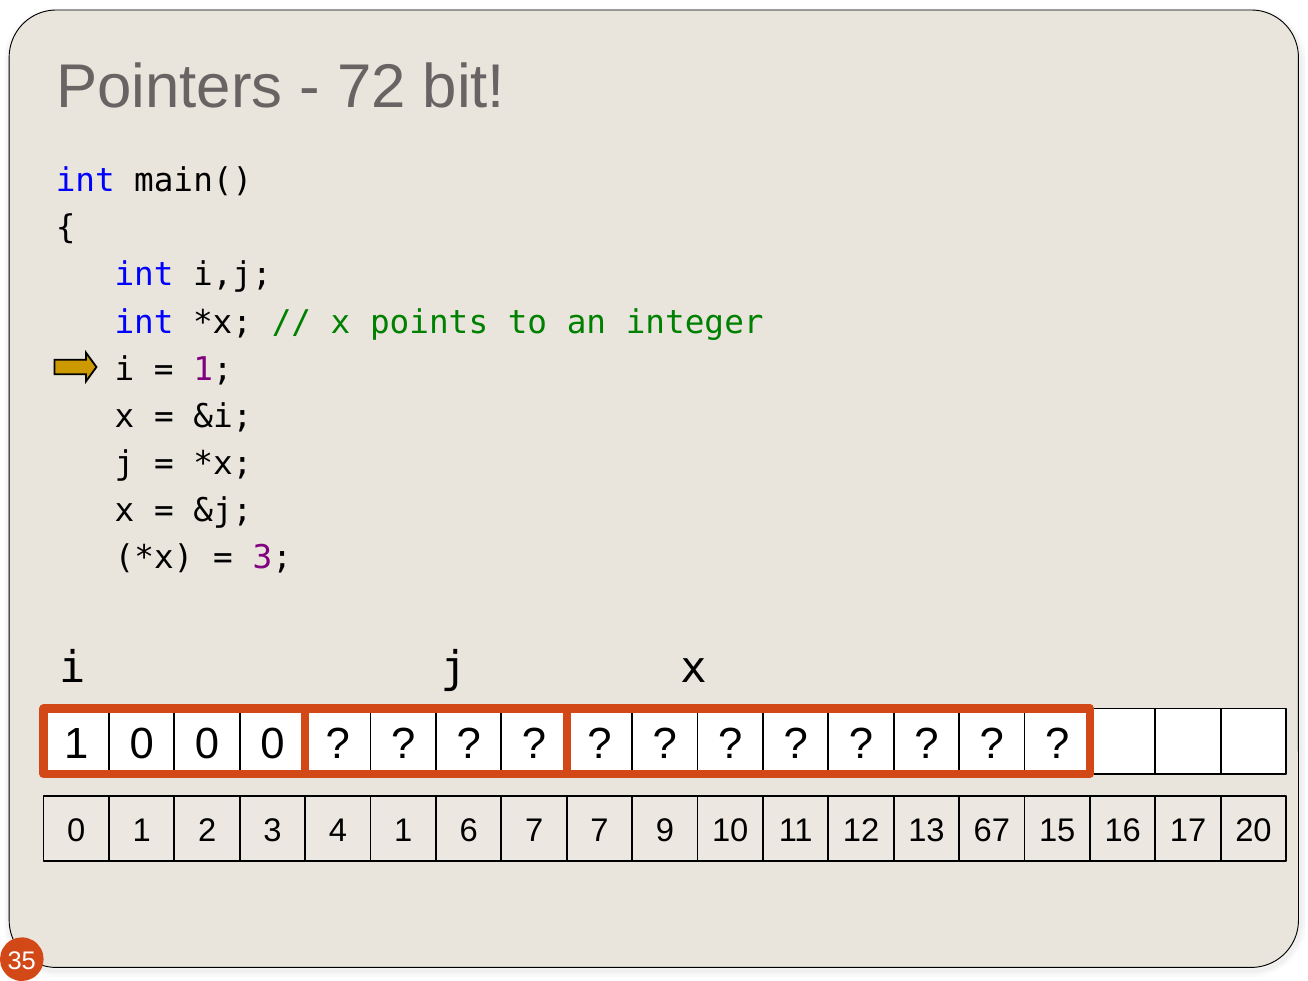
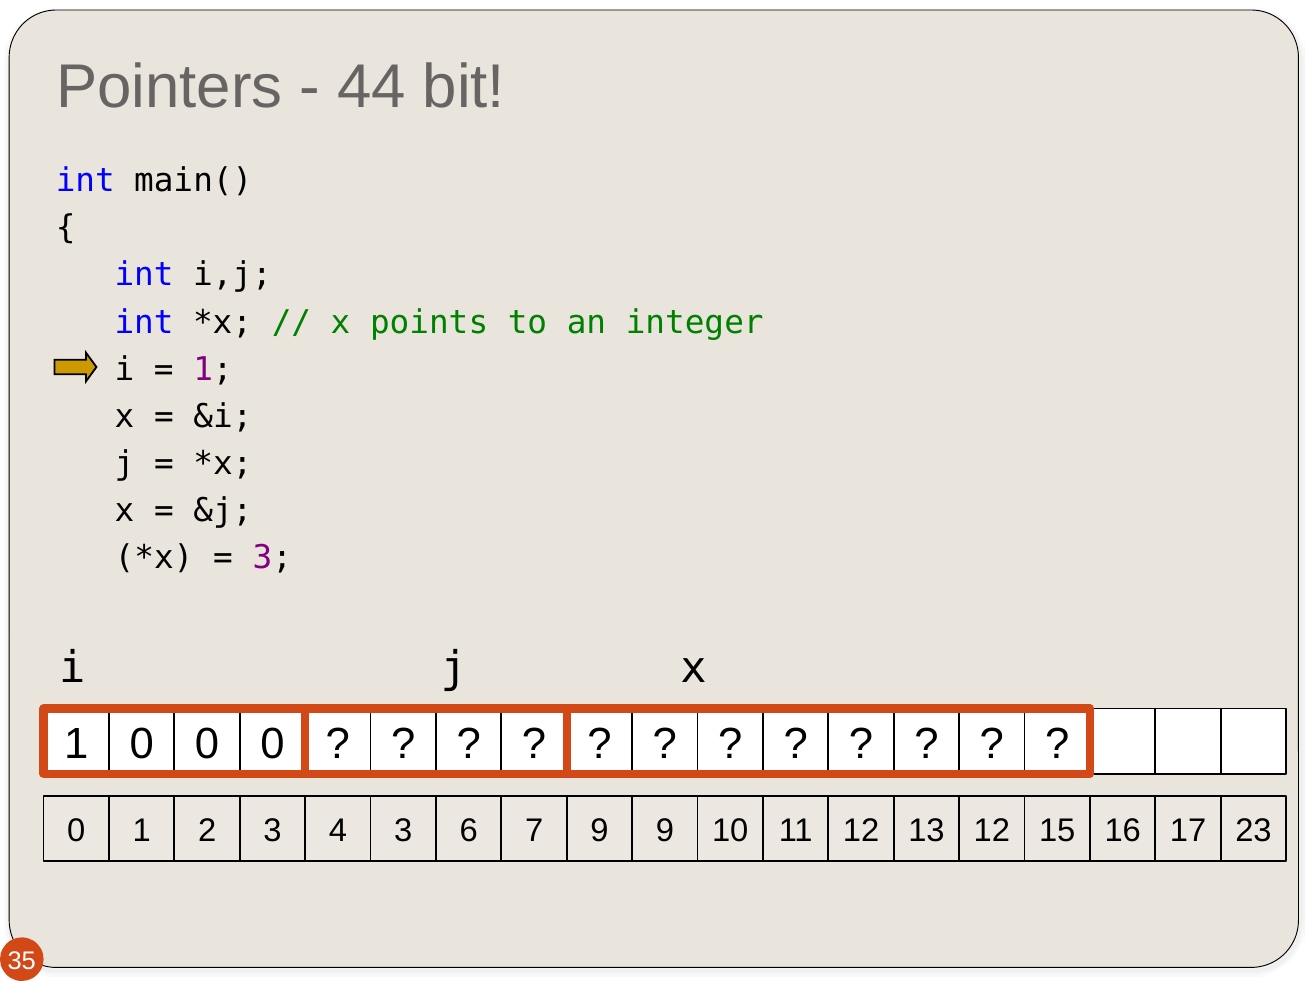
72: 72 -> 44 (372, 87)
4 1: 1 -> 3 (403, 831)
7 7: 7 -> 9 (599, 831)
13 67: 67 -> 12 (992, 831)
20: 20 -> 23 (1253, 831)
